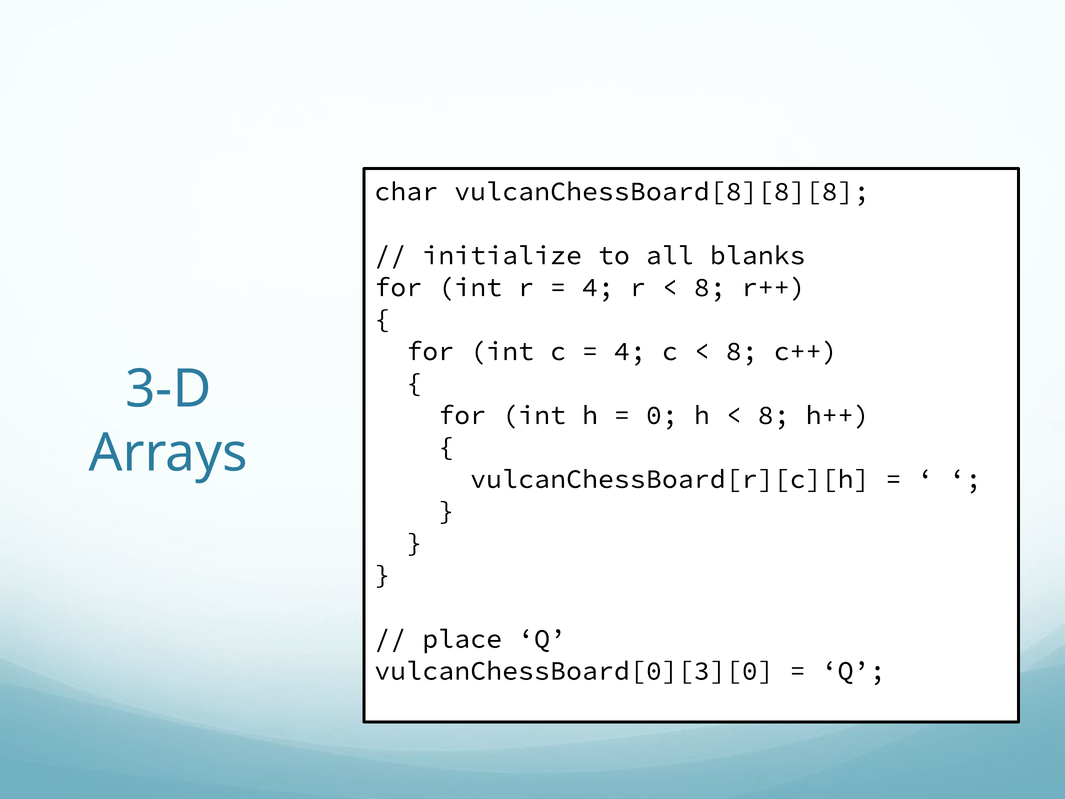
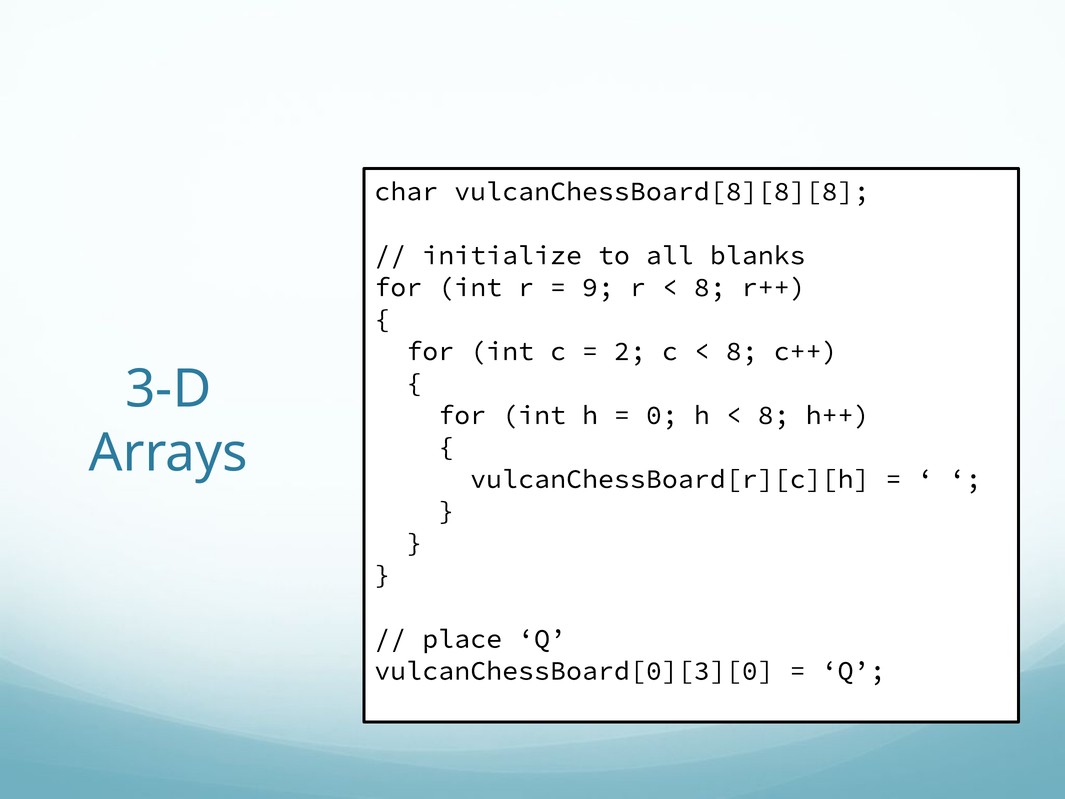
4: 4 -> 9 (598, 287)
4: 4 -> 2 (630, 351)
